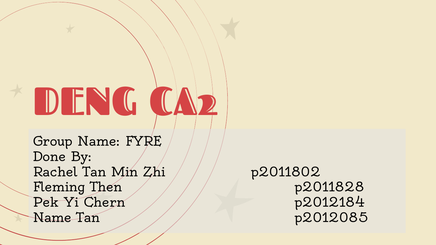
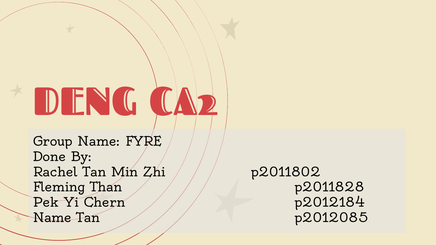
Then: Then -> Than (106, 188)
